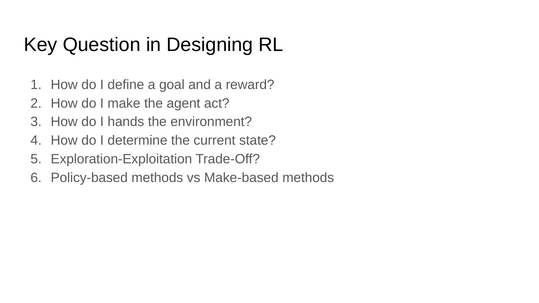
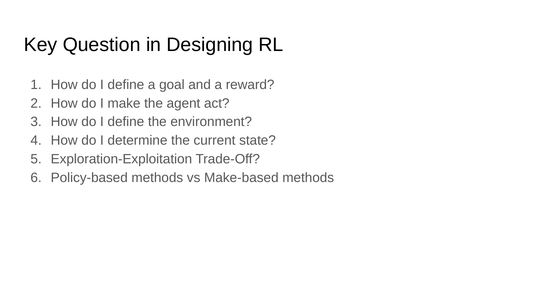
hands: hands -> define (126, 122)
